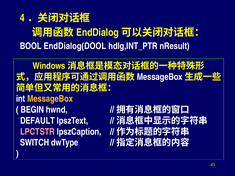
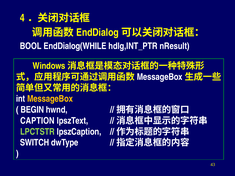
EndDialog(DOOL: EndDialog(DOOL -> EndDialog(WHILE (75, 46)
DEFAULT: DEFAULT -> CAPTION (37, 121)
LPCTSTR colour: pink -> light green (37, 132)
